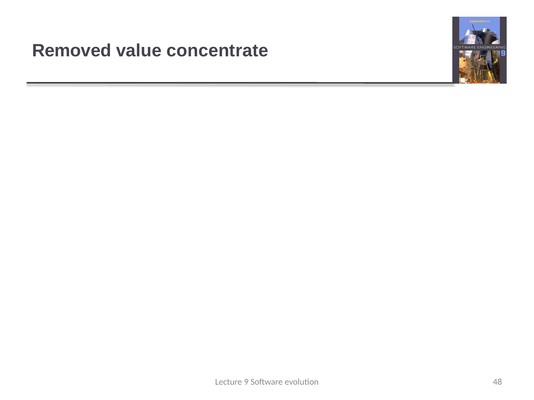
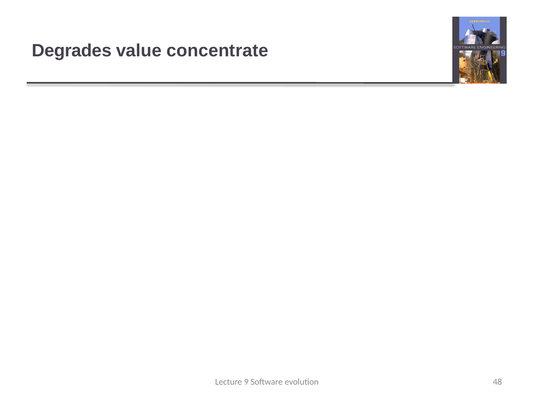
Removed: Removed -> Degrades (72, 51)
